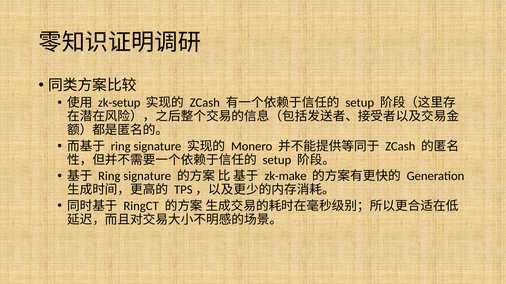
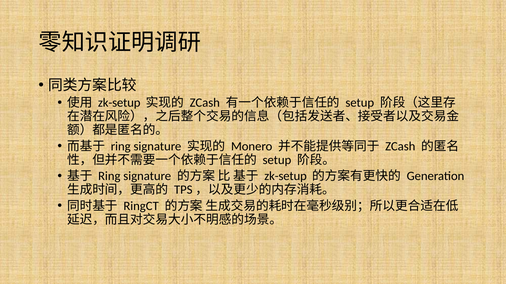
zk-make: zk-make -> zk-setup (286, 177)
